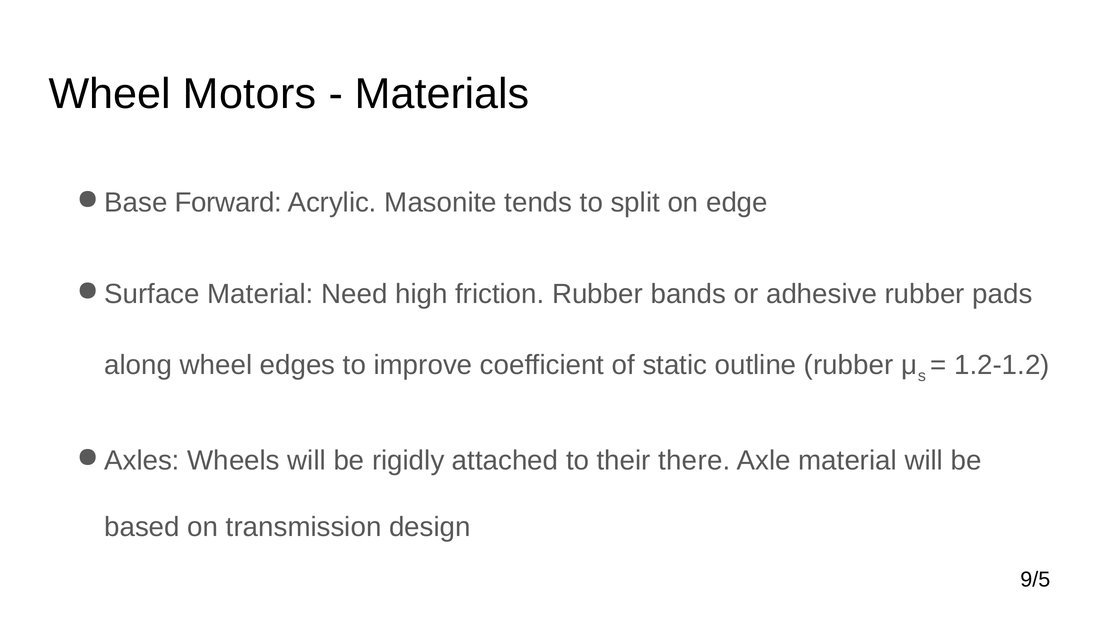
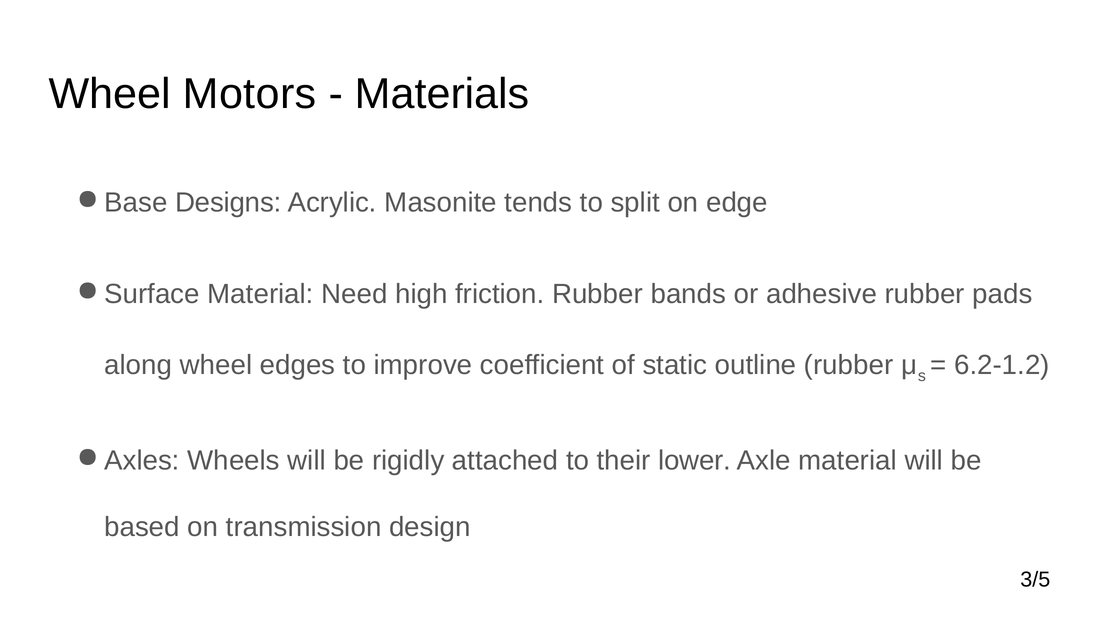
Forward: Forward -> Designs (228, 203)
1.2-1.2: 1.2-1.2 -> 6.2-1.2 (1002, 365)
there: there -> lower (695, 461)
9/5: 9/5 -> 3/5 (1035, 580)
